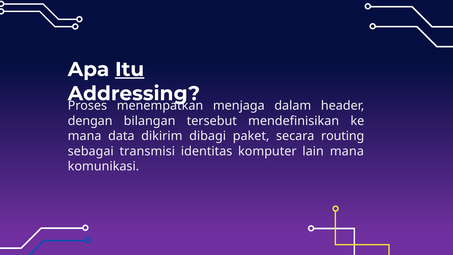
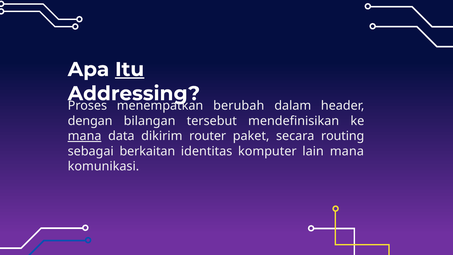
menjaga: menjaga -> berubah (239, 106)
mana underline: none -> present (85, 136)
dibagi: dibagi -> router (208, 136)
transmisi: transmisi -> berkaitan (147, 151)
